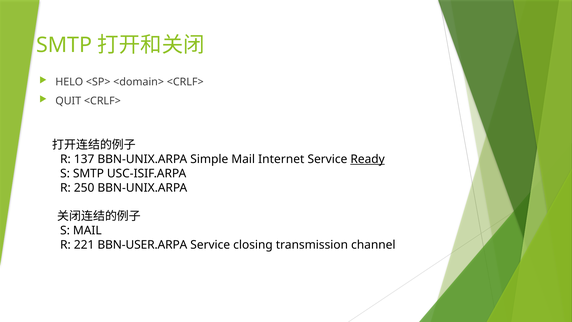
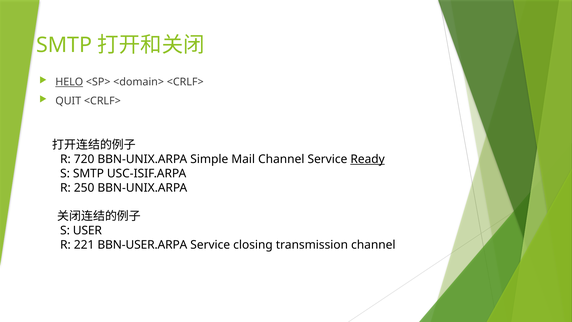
HELO underline: none -> present (69, 82)
137: 137 -> 720 (84, 159)
Mail Internet: Internet -> Channel (281, 159)
S MAIL: MAIL -> USER (87, 231)
